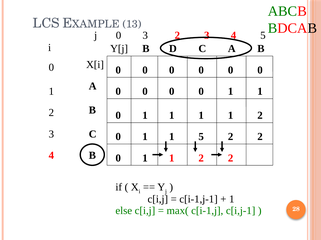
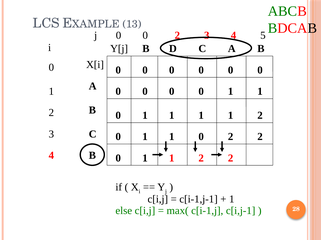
j 0 3: 3 -> 0 (145, 35)
1 1 5: 5 -> 0 (201, 137)
